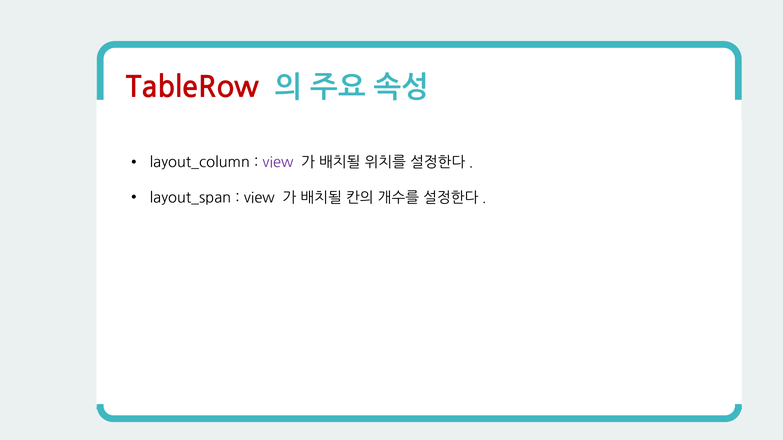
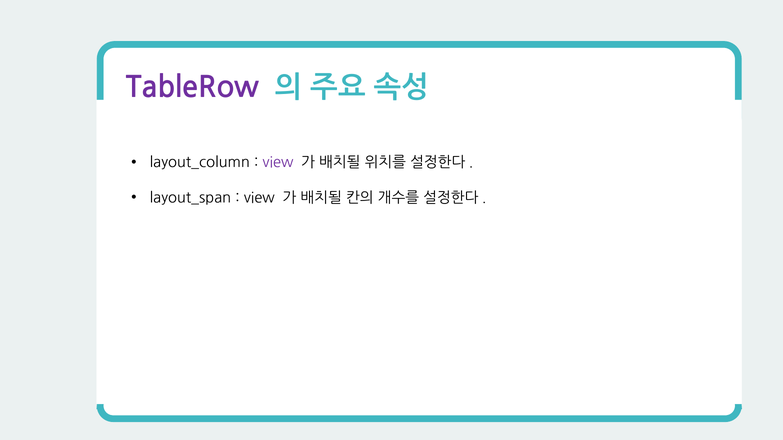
TableRow colour: red -> purple (192, 88)
